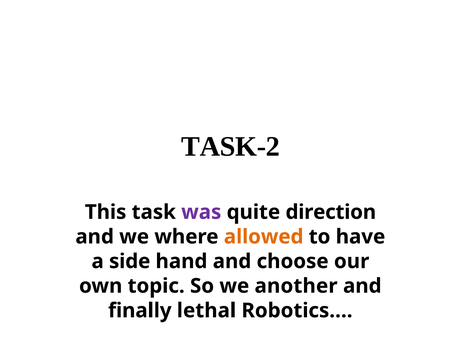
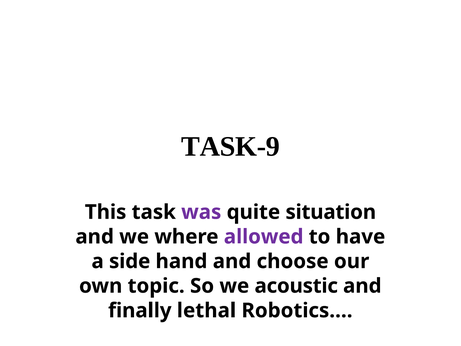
TASK-2: TASK-2 -> TASK-9 (231, 146)
direction: direction -> situation (331, 212)
allowed colour: orange -> purple (264, 237)
another: another -> acoustic (296, 286)
